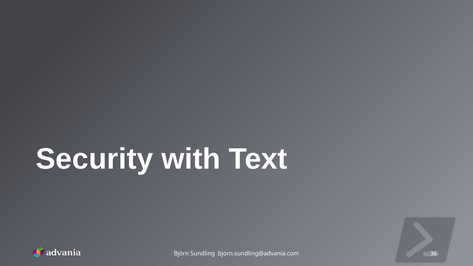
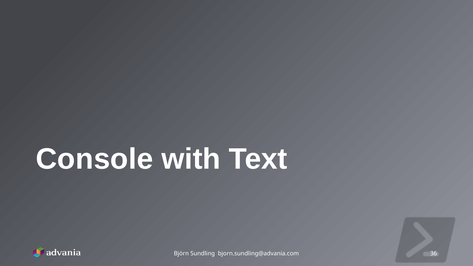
Security: Security -> Console (95, 159)
